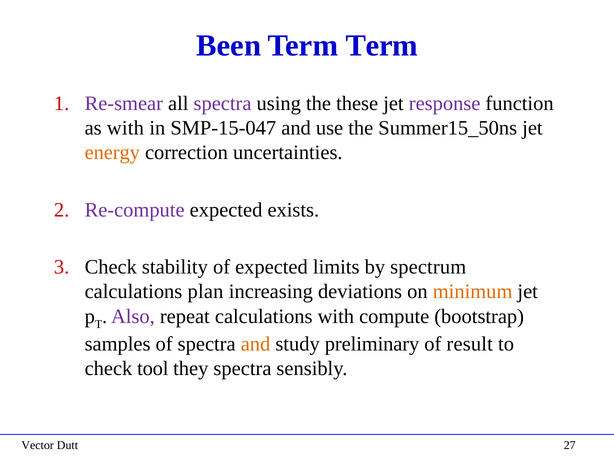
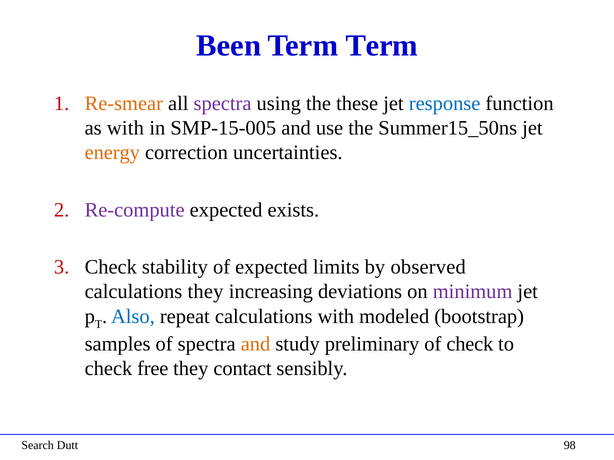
Re-smear colour: purple -> orange (124, 104)
response colour: purple -> blue (445, 104)
SMP-15-047: SMP-15-047 -> SMP-15-005 (223, 128)
spectrum: spectrum -> observed (428, 267)
calculations plan: plan -> they (205, 292)
minimum colour: orange -> purple (473, 292)
Also colour: purple -> blue (133, 317)
compute: compute -> modeled (394, 317)
of result: result -> check (470, 345)
tool: tool -> free (153, 369)
they spectra: spectra -> contact (243, 369)
Vector: Vector -> Search (38, 446)
27: 27 -> 98 (570, 446)
